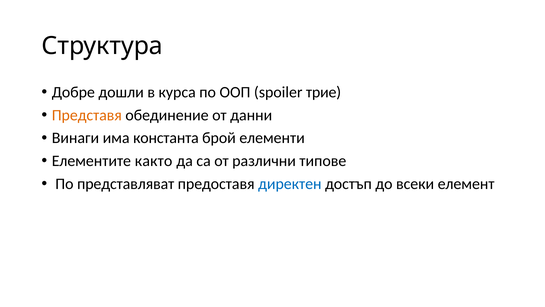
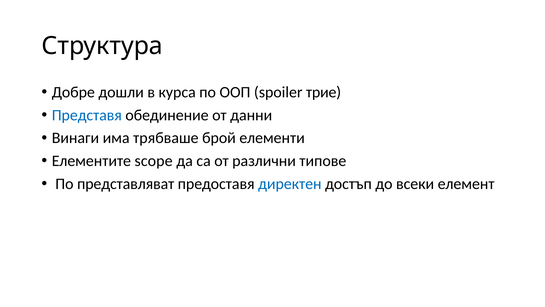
Представя colour: orange -> blue (87, 115)
константа: константа -> трябваше (166, 138)
както: както -> scope (154, 161)
